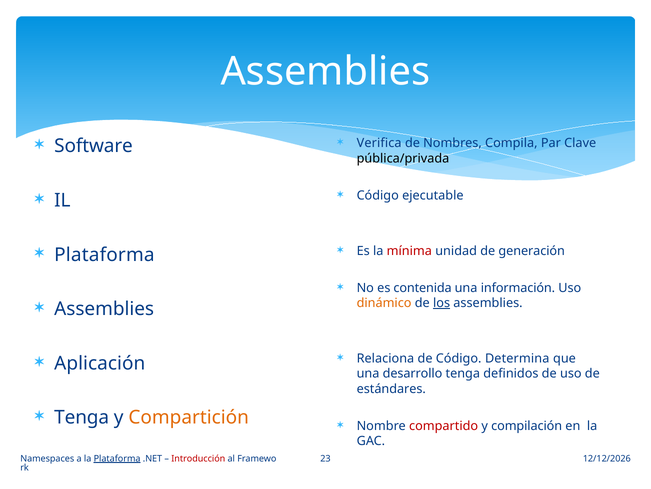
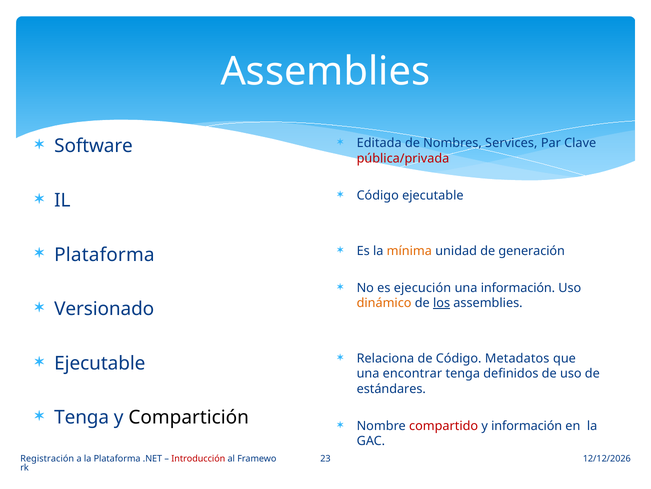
Verifica: Verifica -> Editada (379, 143)
Compila: Compila -> Services (511, 143)
pública/privada colour: black -> red (403, 158)
mínima colour: red -> orange (409, 251)
contenida: contenida -> ejecución (422, 287)
Assemblies: Assemblies -> Versionado (104, 309)
Determina: Determina -> Metadatos (517, 358)
Aplicación: Aplicación -> Ejecutable (100, 363)
desarrollo: desarrollo -> encontrar (412, 373)
Compartición colour: orange -> black (189, 417)
y compilación: compilación -> información (527, 425)
Namespaces: Namespaces -> Registración (47, 458)
Plataforma underline: present -> none (117, 458)
